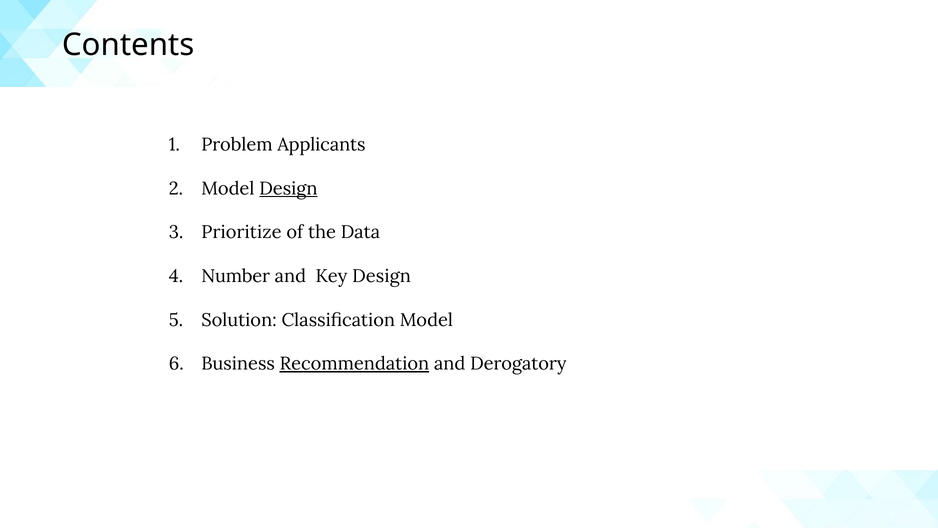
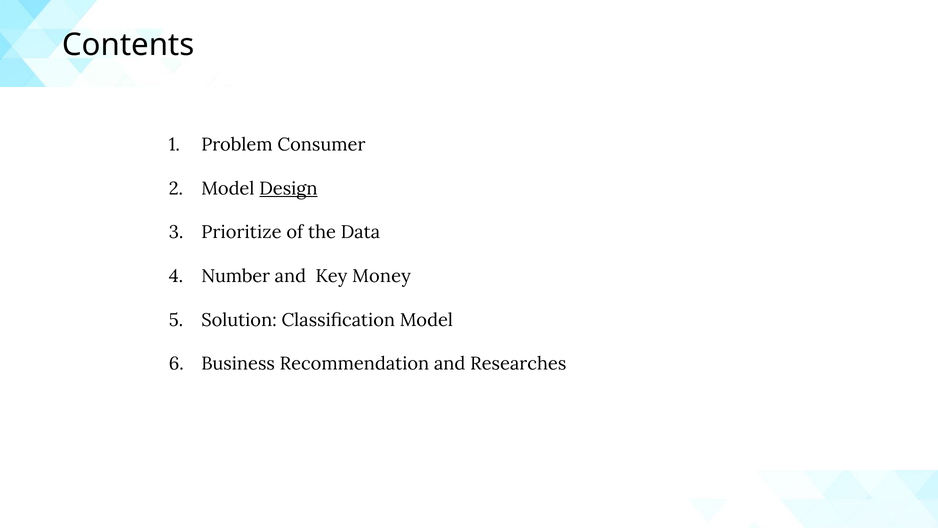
Applicants: Applicants -> Consumer (321, 145)
Key Design: Design -> Money (382, 276)
Recommendation underline: present -> none (354, 364)
Derogatory: Derogatory -> Researches (518, 364)
